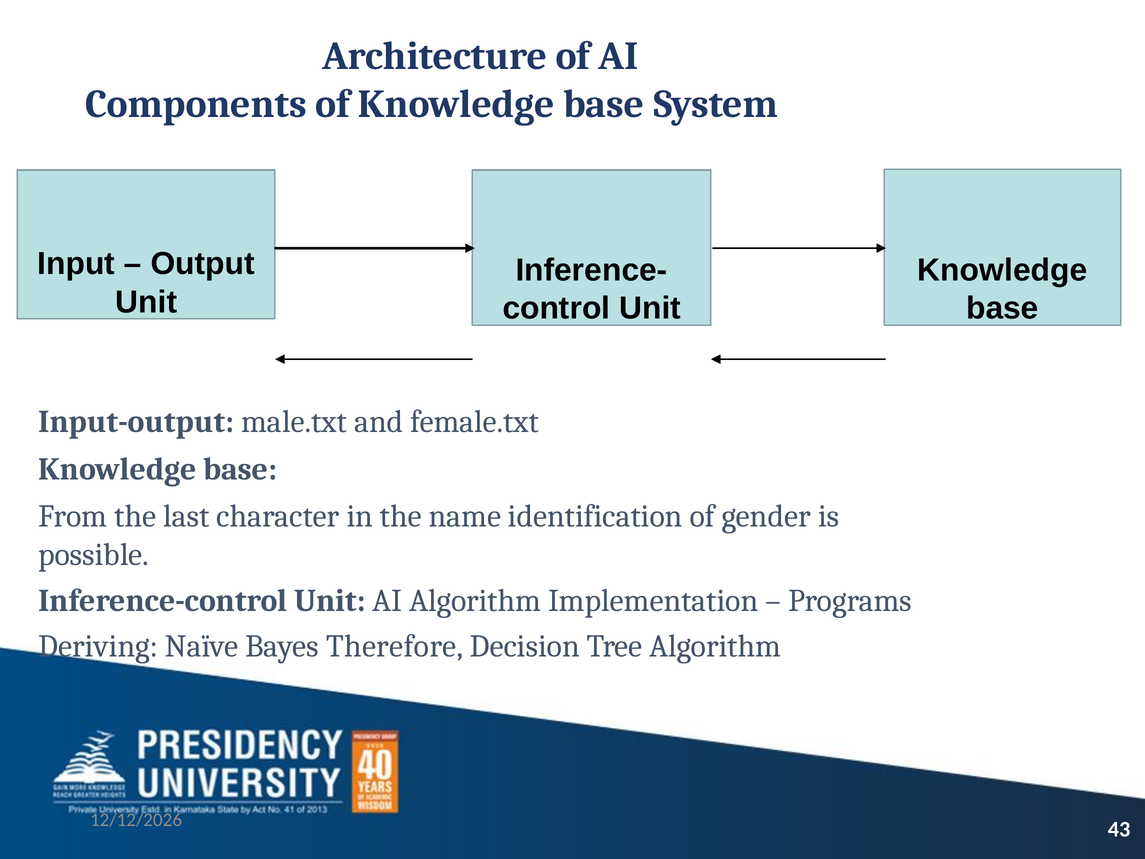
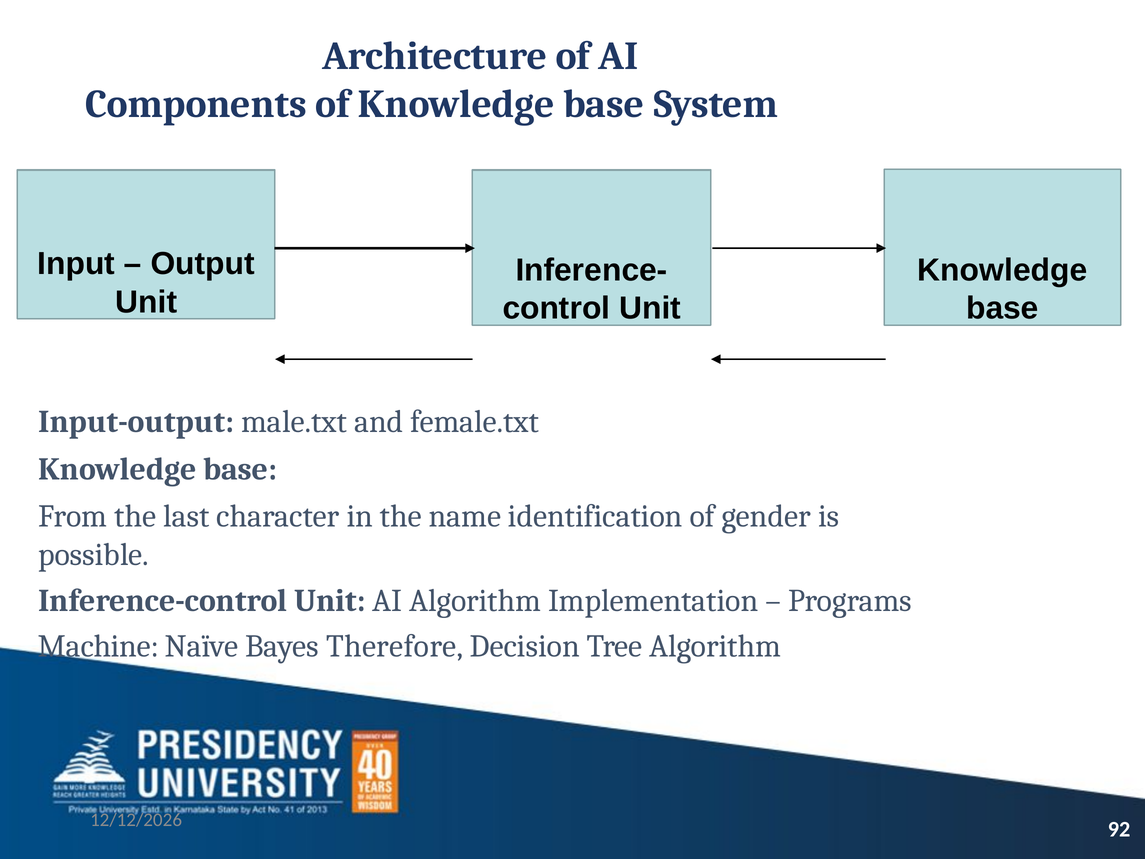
Deriving: Deriving -> Machine (98, 646)
43: 43 -> 92 (1119, 829)
